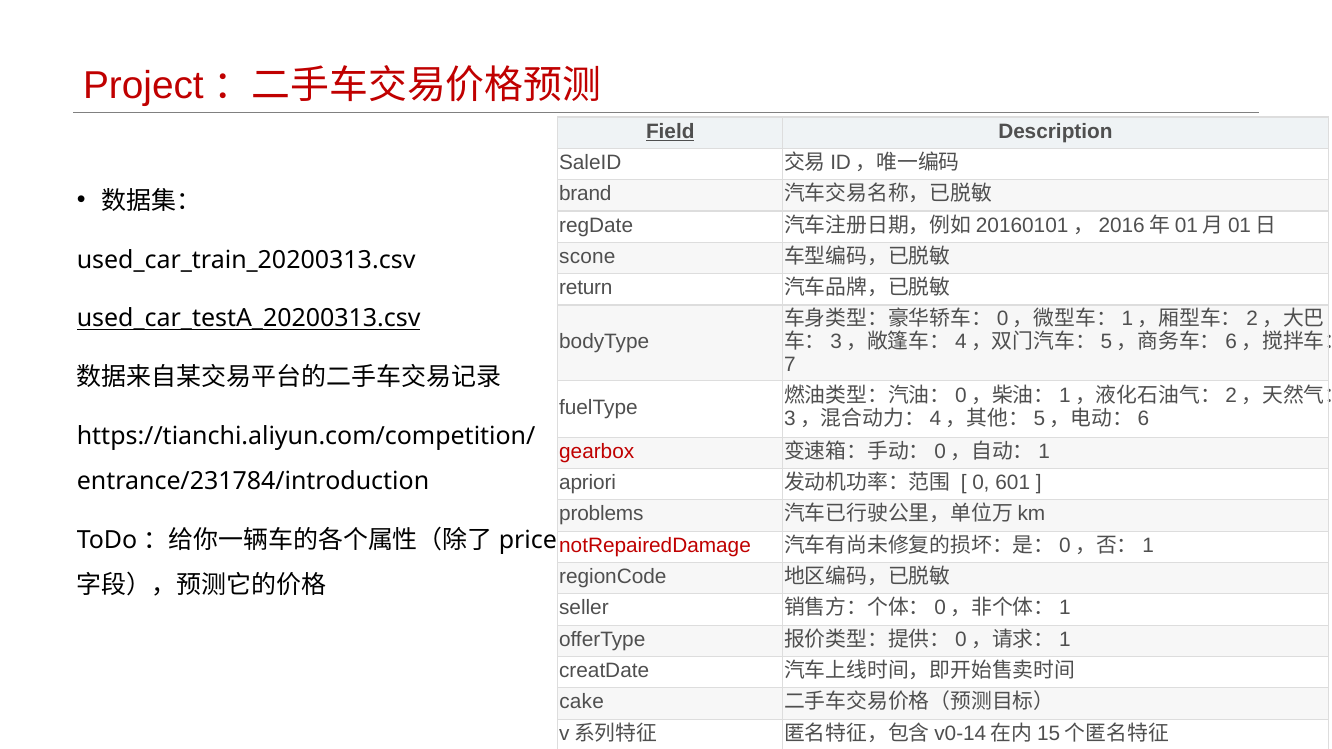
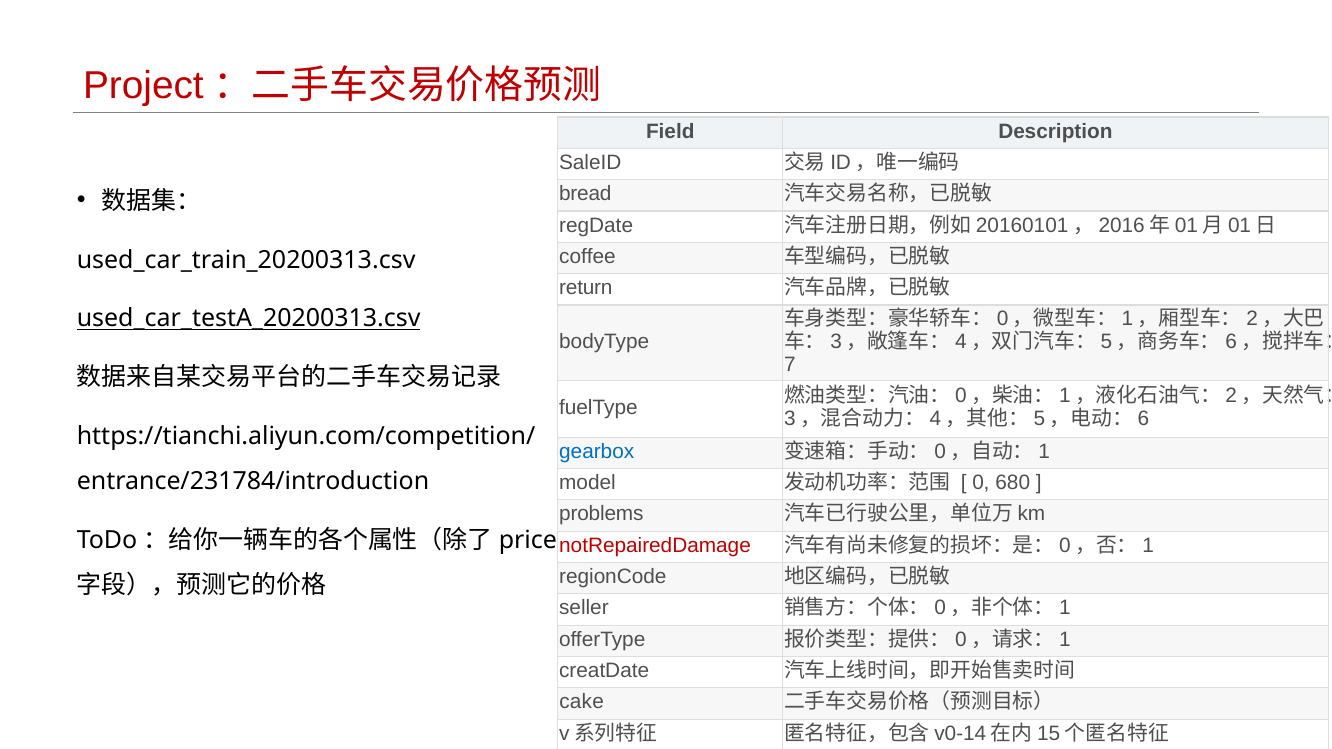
Field underline: present -> none (670, 131)
brand: brand -> bread (585, 194)
scone: scone -> coffee (587, 257)
gearbox colour: red -> blue (597, 451)
apriori: apriori -> model (587, 483)
601: 601 -> 680 (1013, 483)
